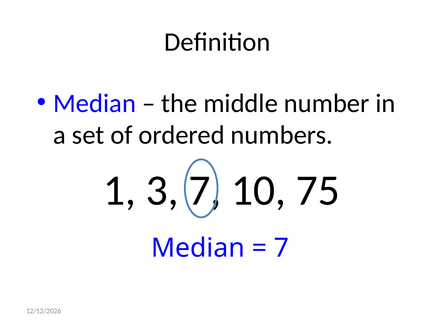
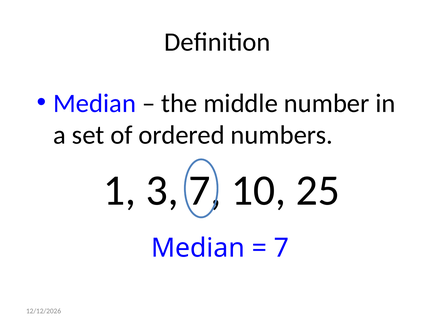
75: 75 -> 25 (318, 191)
